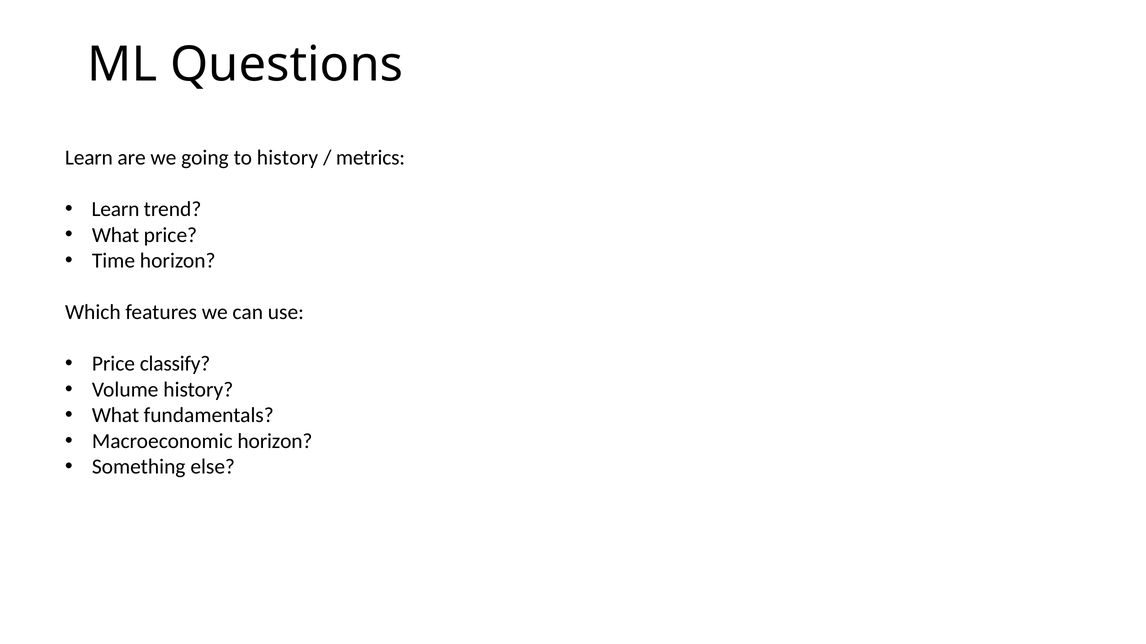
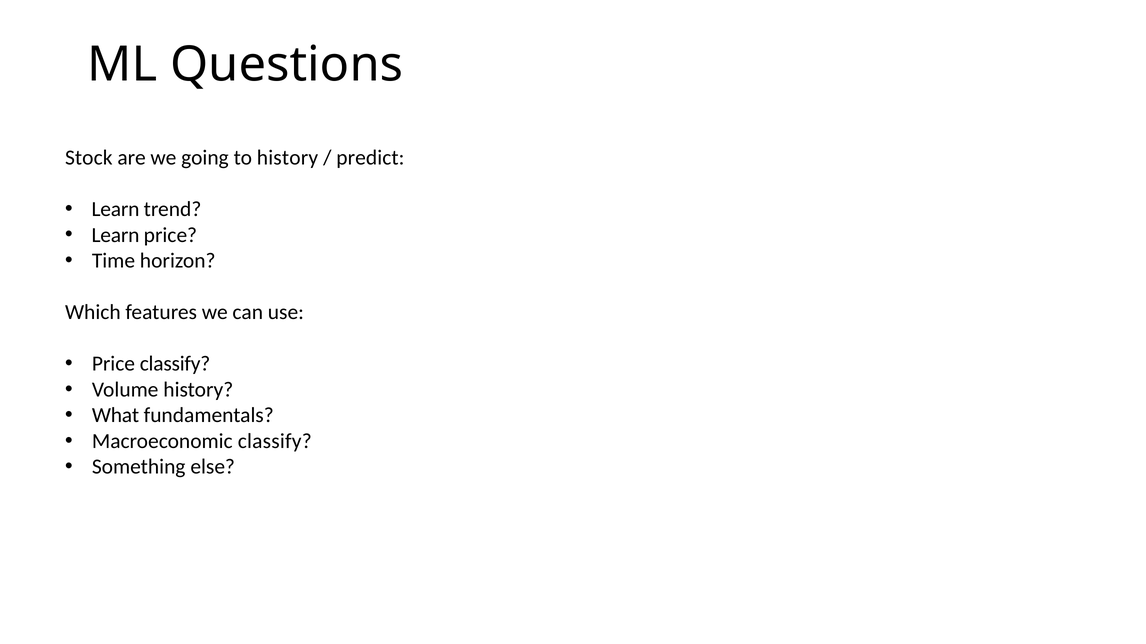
Learn: Learn -> Stock (89, 158)
metrics: metrics -> predict (370, 158)
What: What -> Learn (116, 235)
Macroeconomic horizon: horizon -> classify (275, 442)
